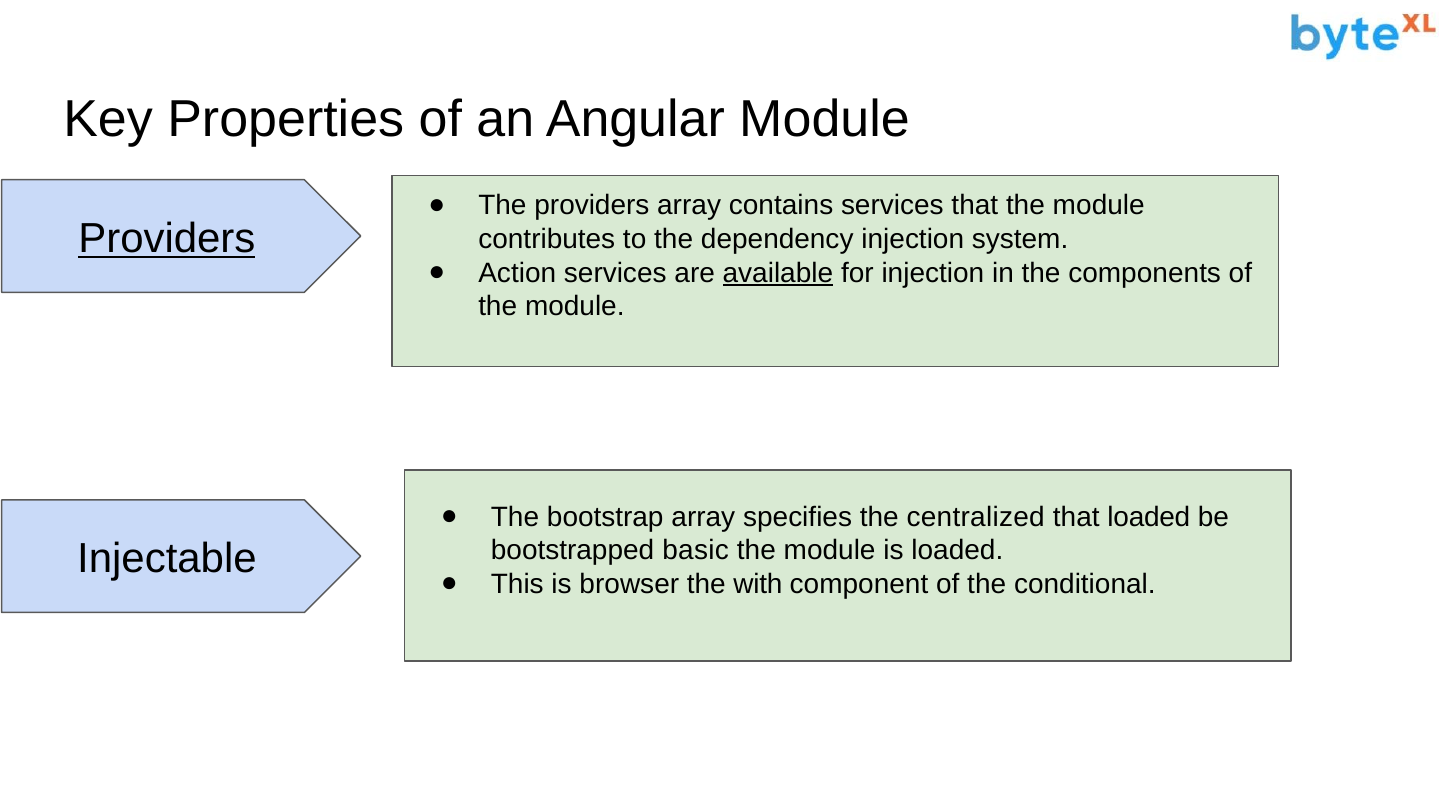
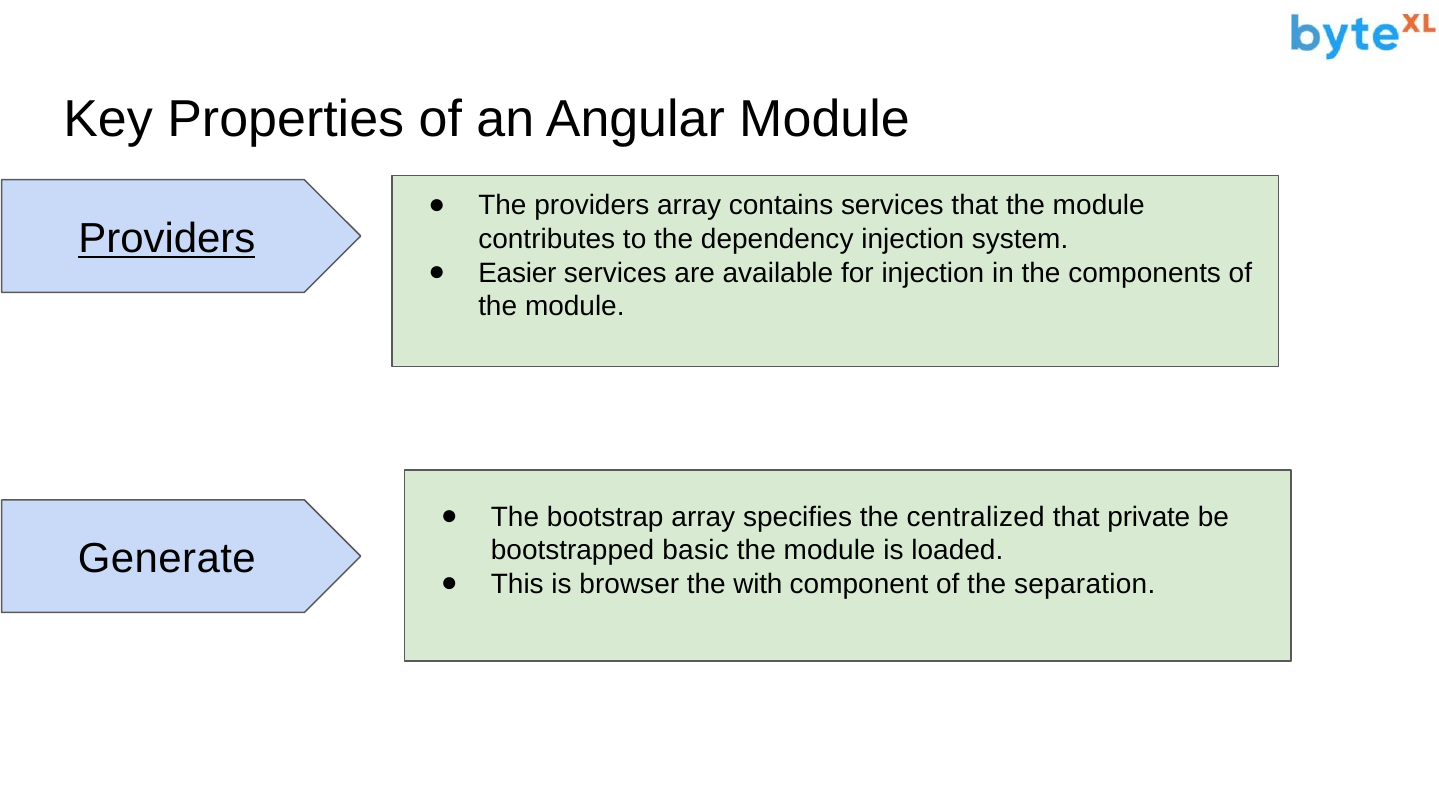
Action: Action -> Easier (517, 273)
available underline: present -> none (778, 273)
that loaded: loaded -> private (1149, 517)
Injectable: Injectable -> Generate (167, 559)
conditional: conditional -> separation (1085, 585)
